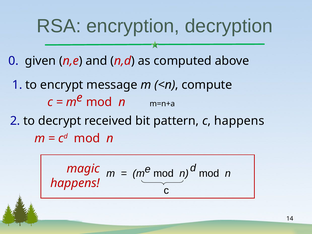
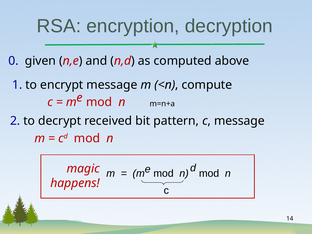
c happens: happens -> message (239, 121)
